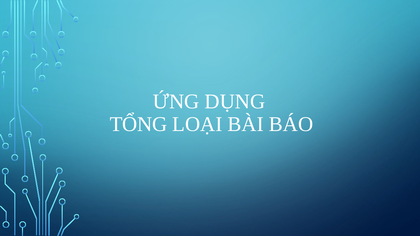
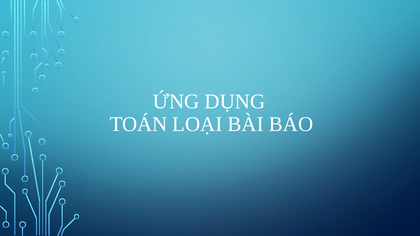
TỔNG: TỔNG -> TOÁN (139, 124)
